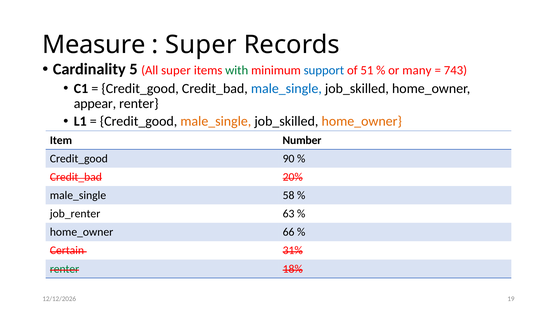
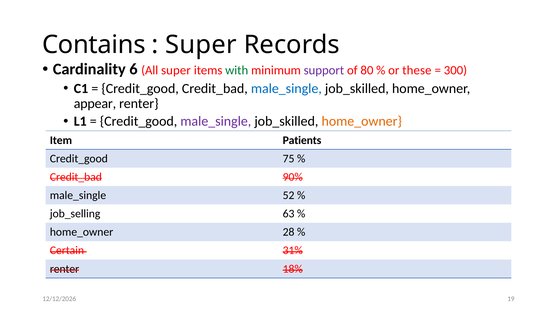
Measure: Measure -> Contains (94, 45)
5: 5 -> 6 (133, 69)
support colour: blue -> purple (324, 71)
51: 51 -> 80 (367, 71)
many: many -> these (417, 71)
743: 743 -> 300 (455, 71)
male_single colour: orange -> purple (216, 122)
Number: Number -> Patients (302, 140)
90: 90 -> 75 (289, 159)
20%: 20% -> 90% (293, 177)
58: 58 -> 52 (289, 196)
job_renter: job_renter -> job_selling (75, 214)
66: 66 -> 28 (289, 232)
renter colour: green -> black (64, 269)
